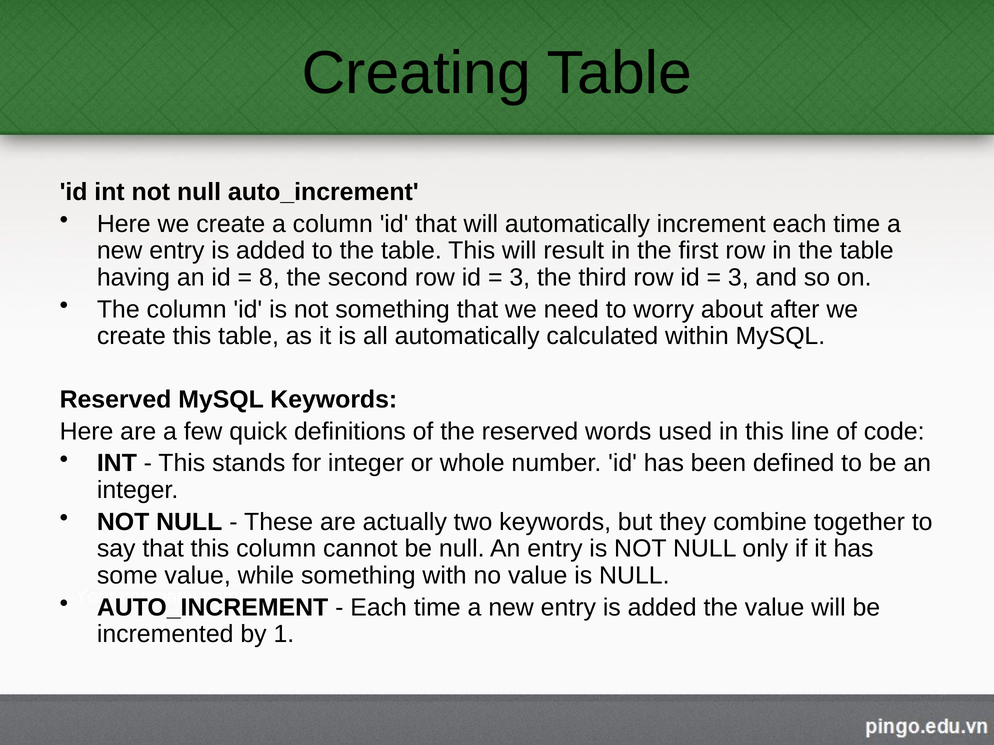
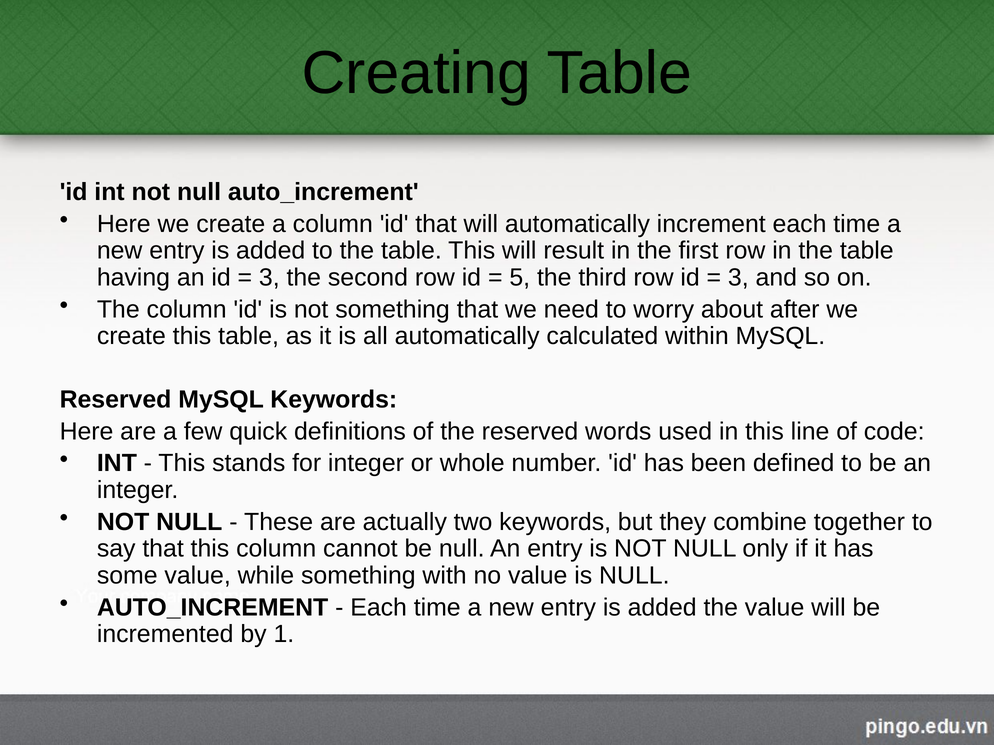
8: 8 -> 3 (269, 278)
3: 3 -> 5 (520, 278)
